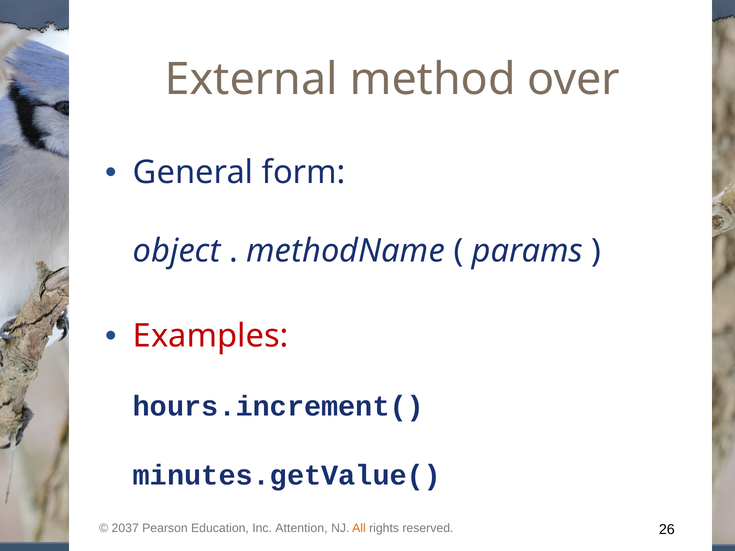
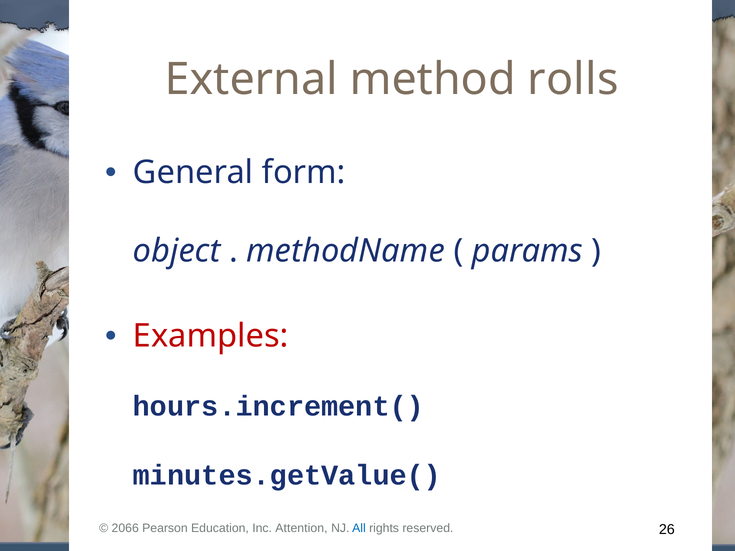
over: over -> rolls (573, 80)
2037: 2037 -> 2066 (125, 528)
All colour: orange -> blue (359, 528)
